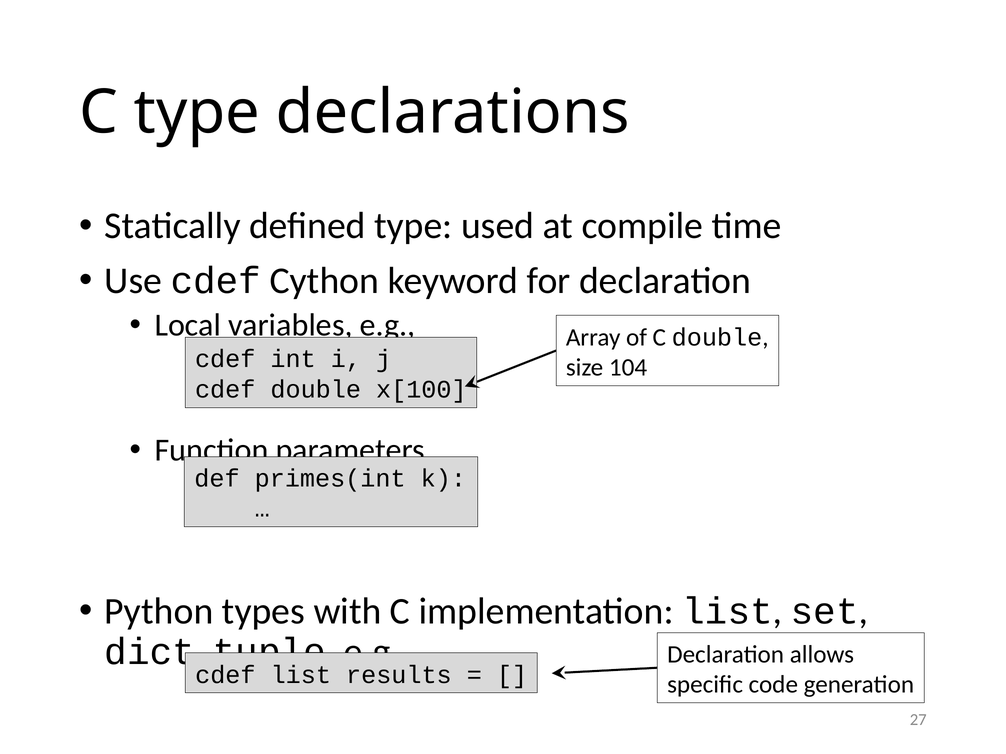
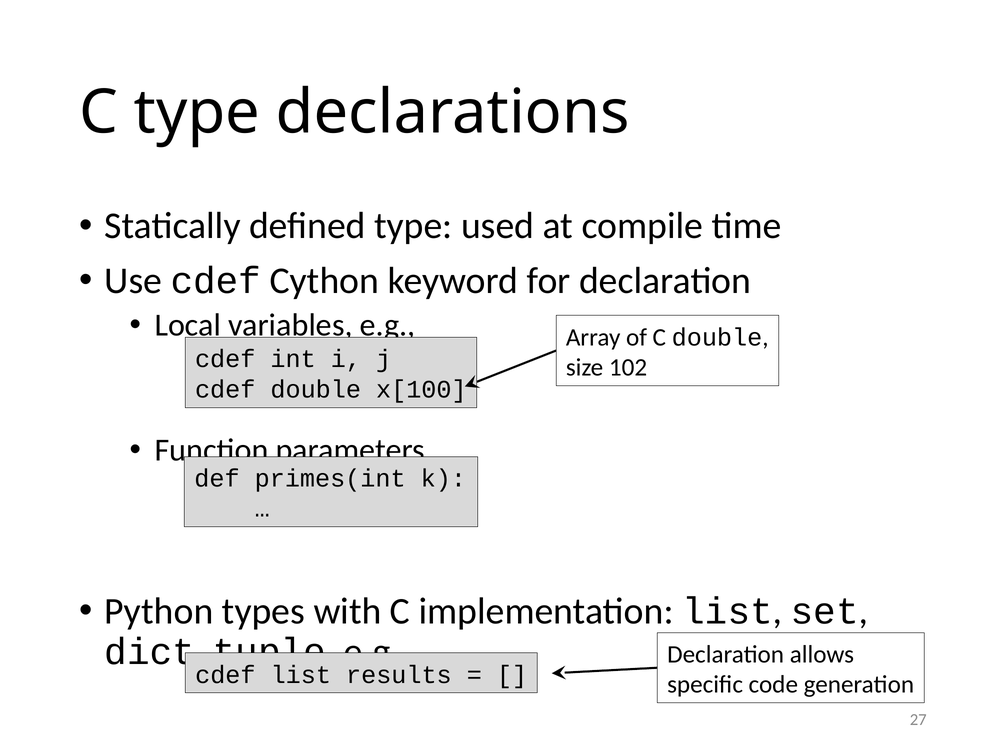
104: 104 -> 102 (628, 368)
